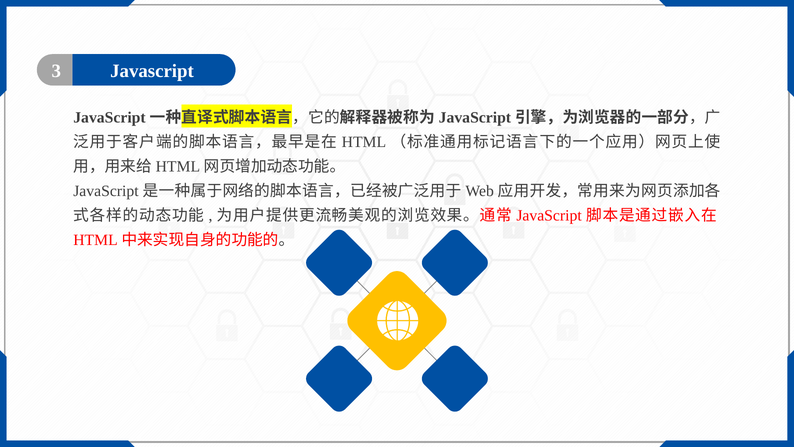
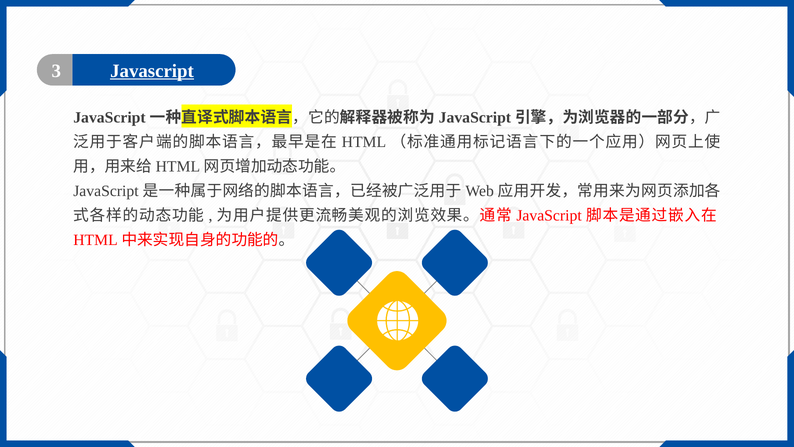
Javascript underline: none -> present (152, 71)
